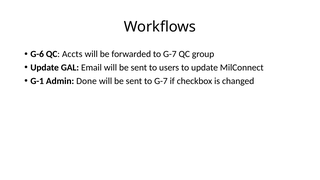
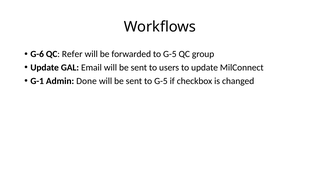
Accts: Accts -> Refer (72, 54)
forwarded to G-7: G-7 -> G-5 (170, 54)
sent to G-7: G-7 -> G-5 (161, 81)
